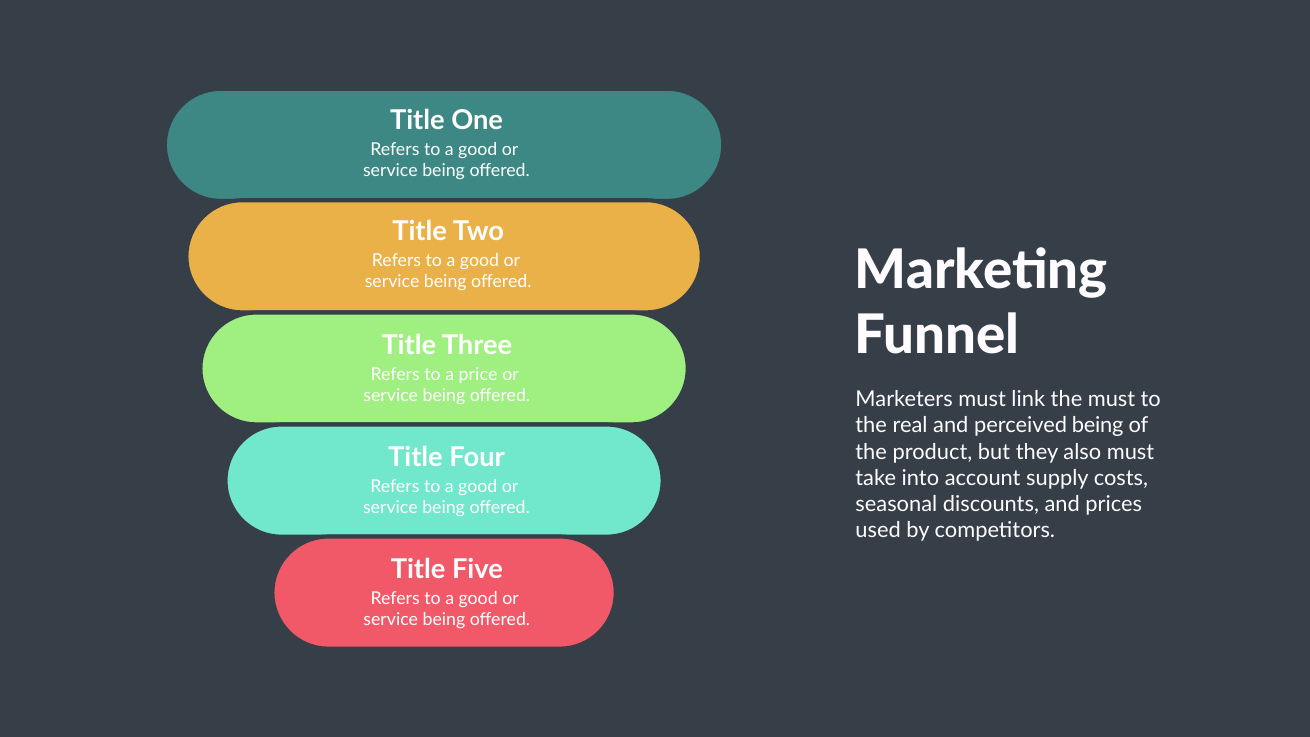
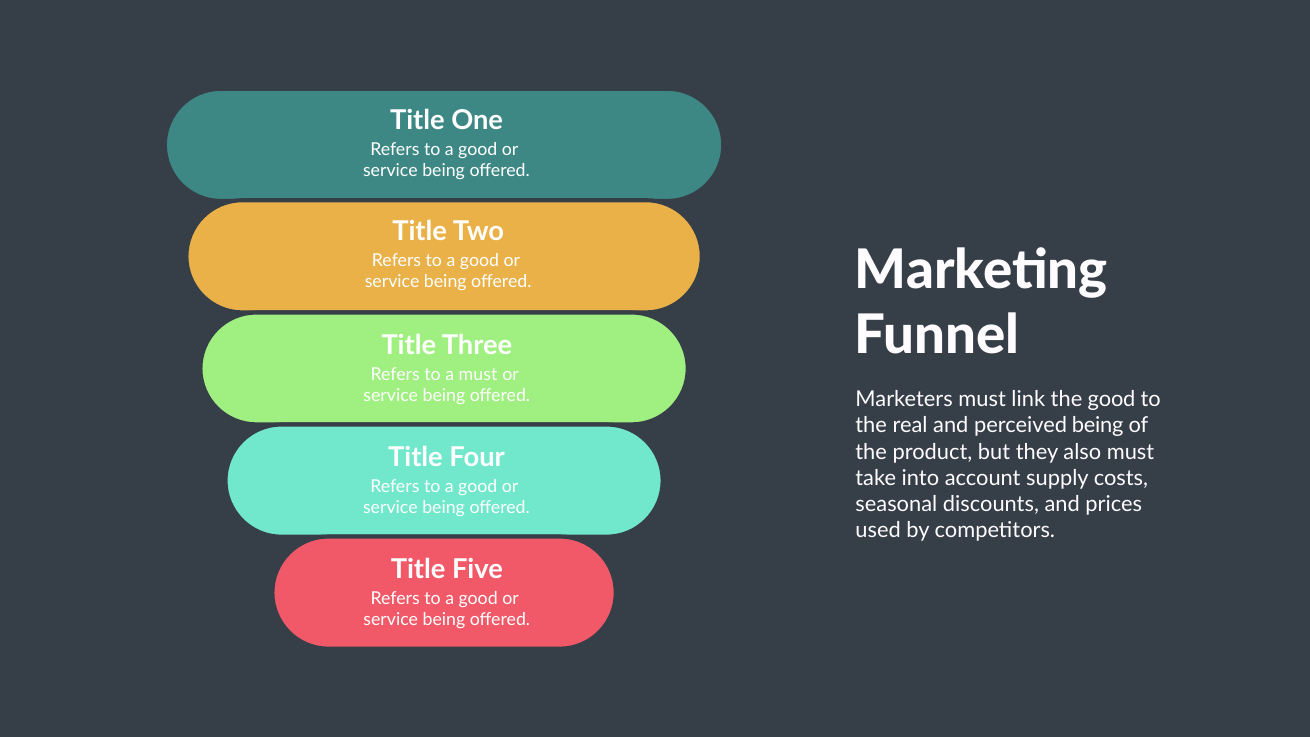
a price: price -> must (478, 375)
the must: must -> good (1112, 399)
